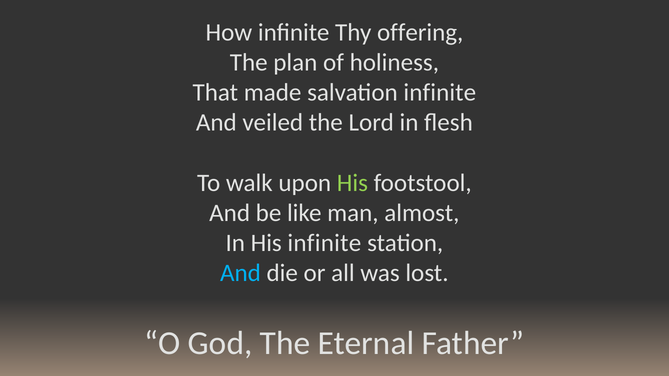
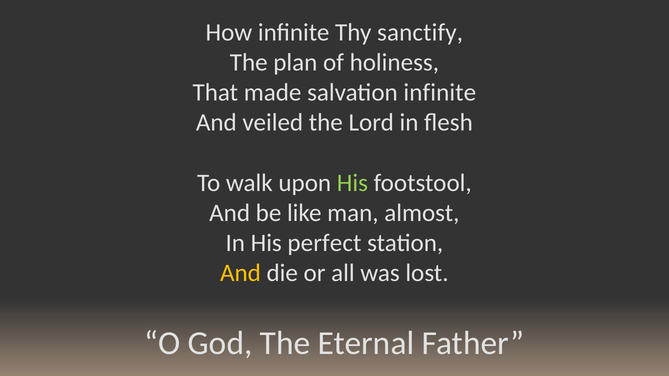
offering: offering -> sanctify (420, 32)
His infinite: infinite -> perfect (324, 243)
And colour: light blue -> yellow (240, 273)
